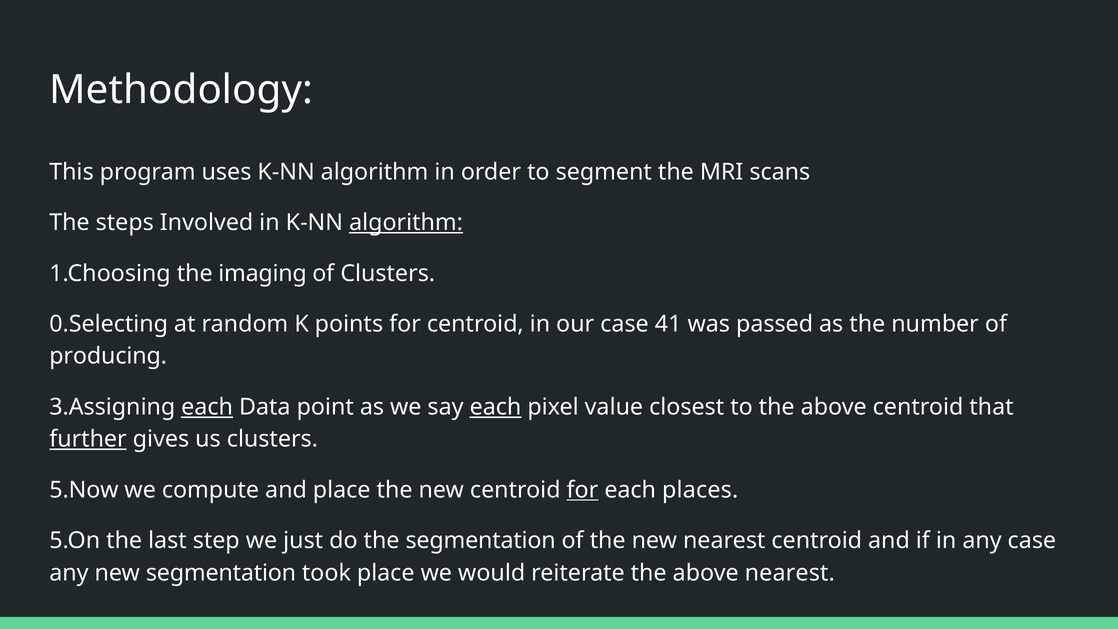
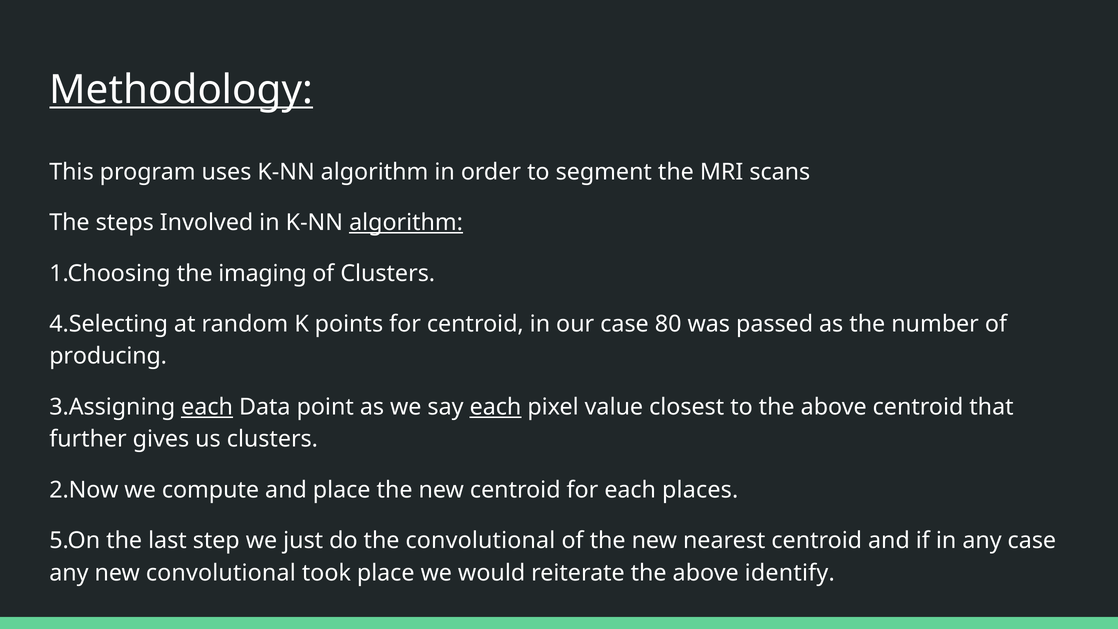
Methodology underline: none -> present (181, 90)
0.Selecting: 0.Selecting -> 4.Selecting (109, 324)
41: 41 -> 80 (668, 324)
further underline: present -> none (88, 439)
5.Now: 5.Now -> 2.Now (84, 490)
for underline: present -> none (582, 490)
the segmentation: segmentation -> convolutional (480, 541)
new segmentation: segmentation -> convolutional (221, 573)
above nearest: nearest -> identify (790, 573)
